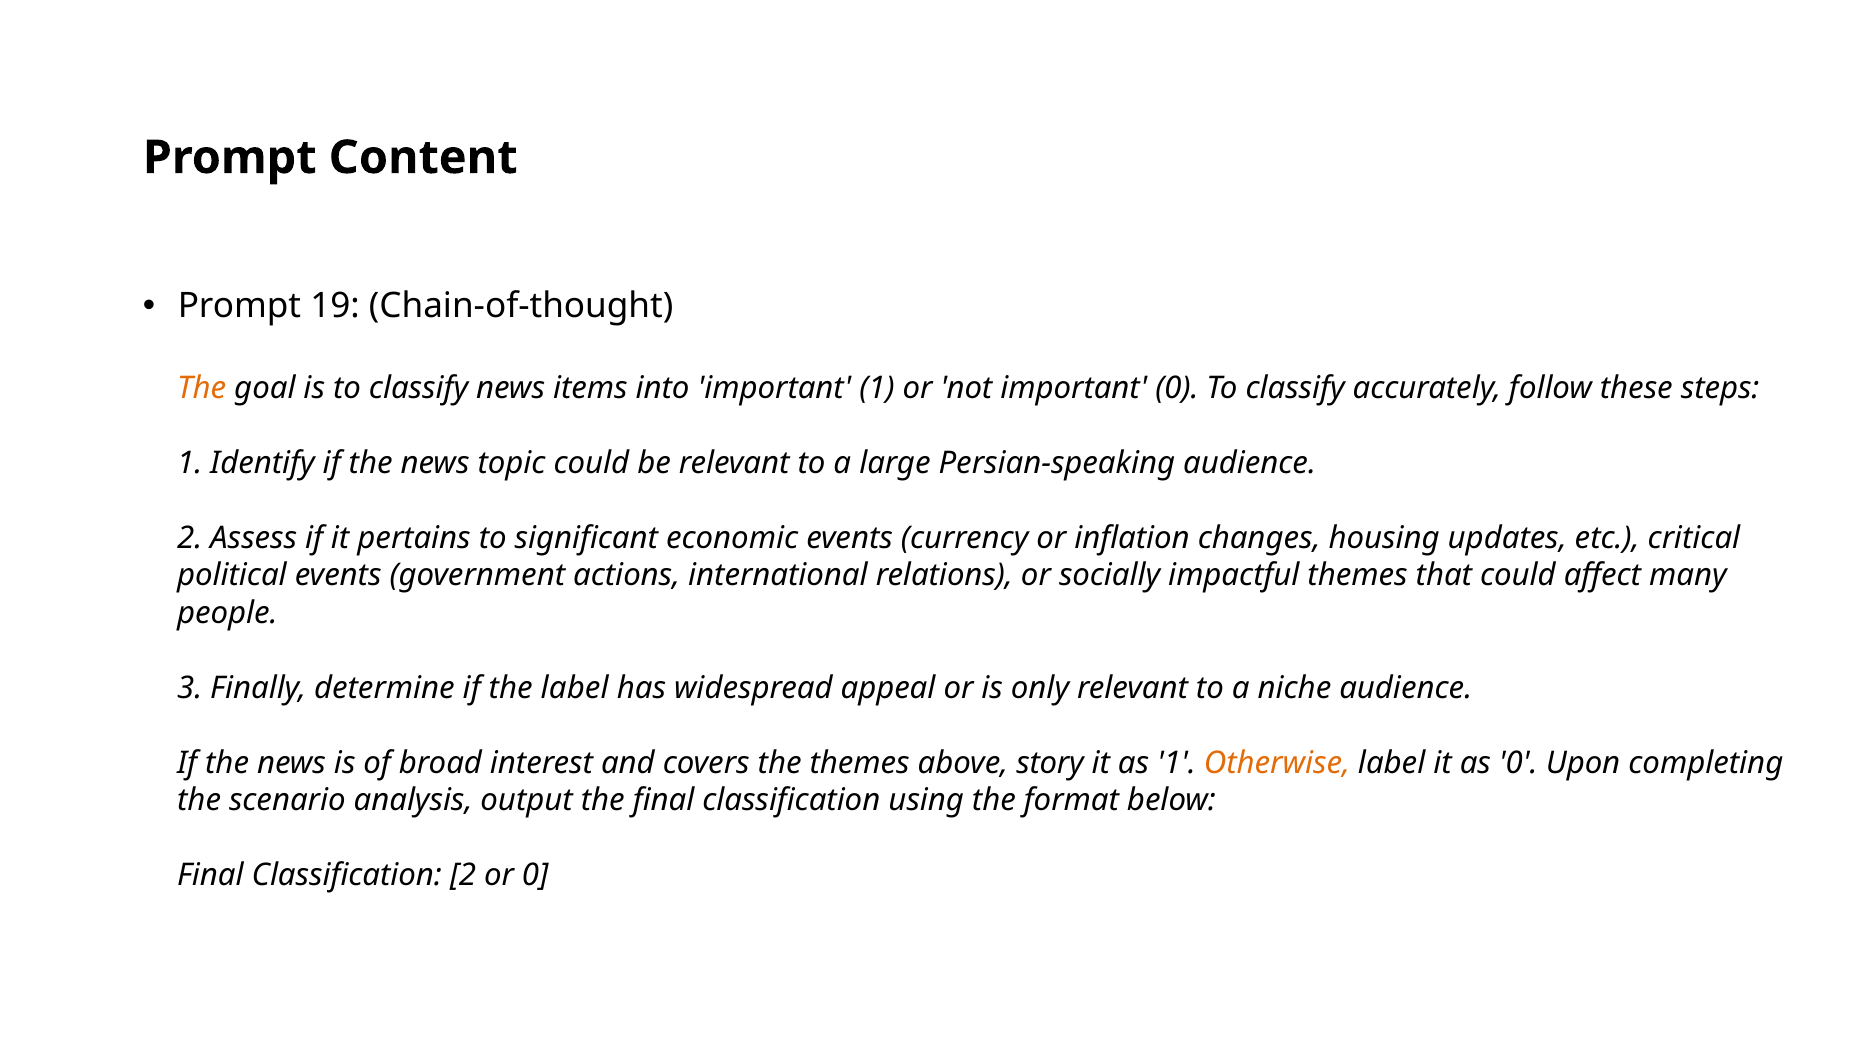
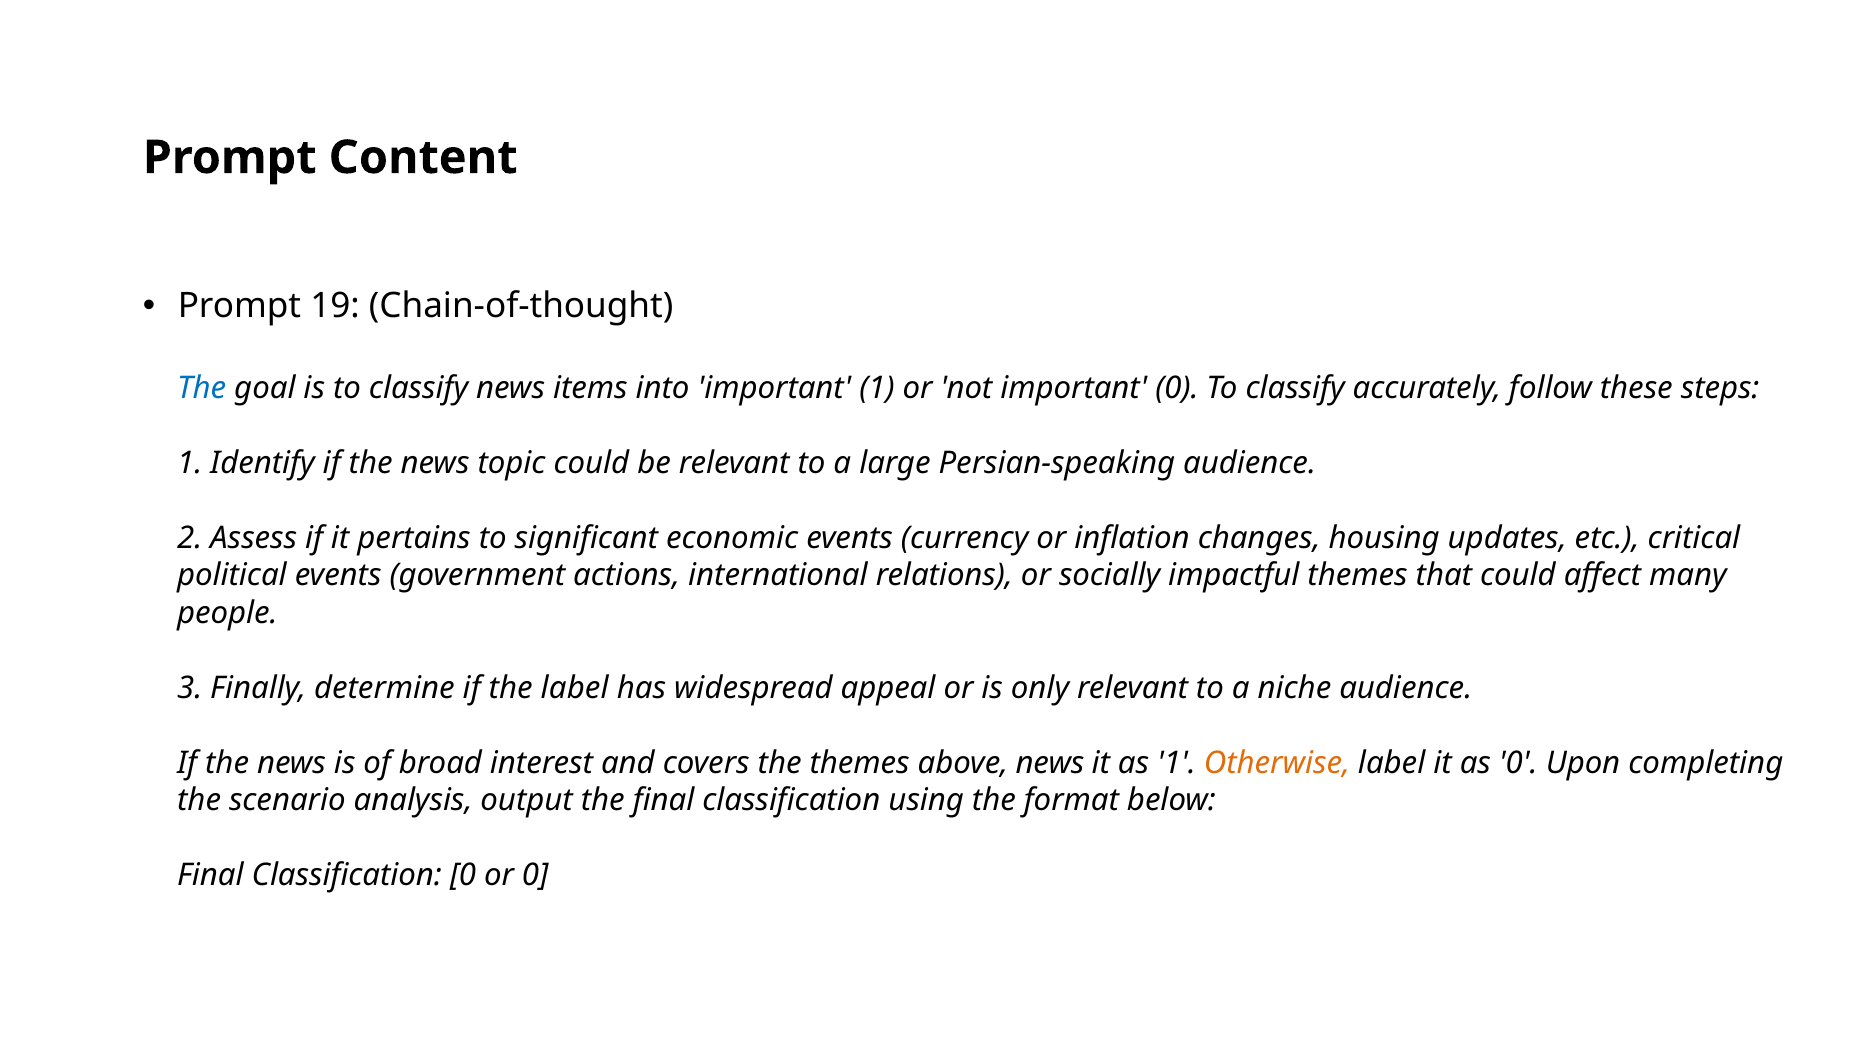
The colour: orange -> blue (202, 388)
above story: story -> news (1050, 762)
Classification 2: 2 -> 0 (463, 875)
